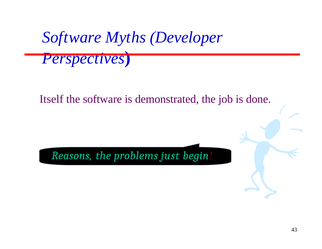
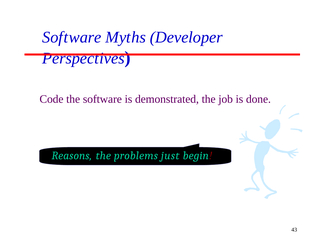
Itself: Itself -> Code (51, 99)
